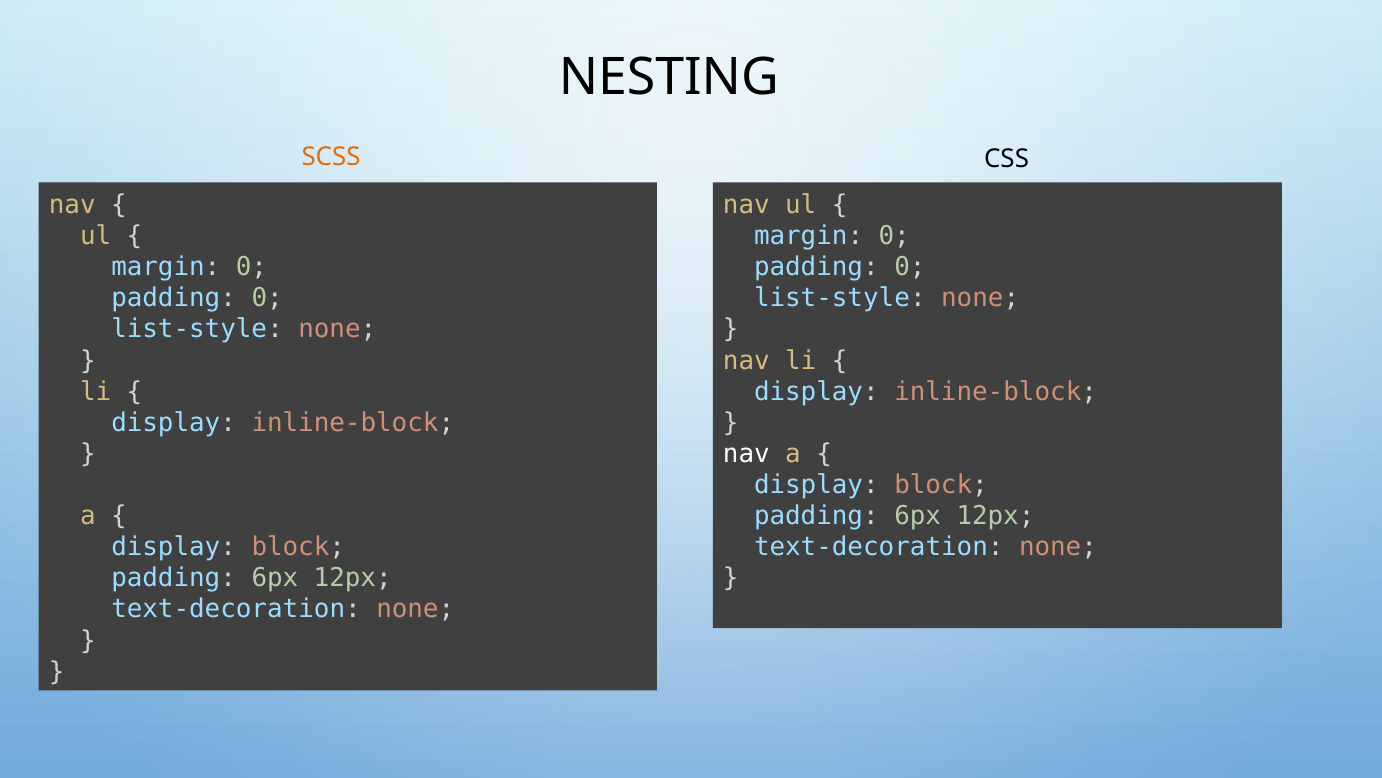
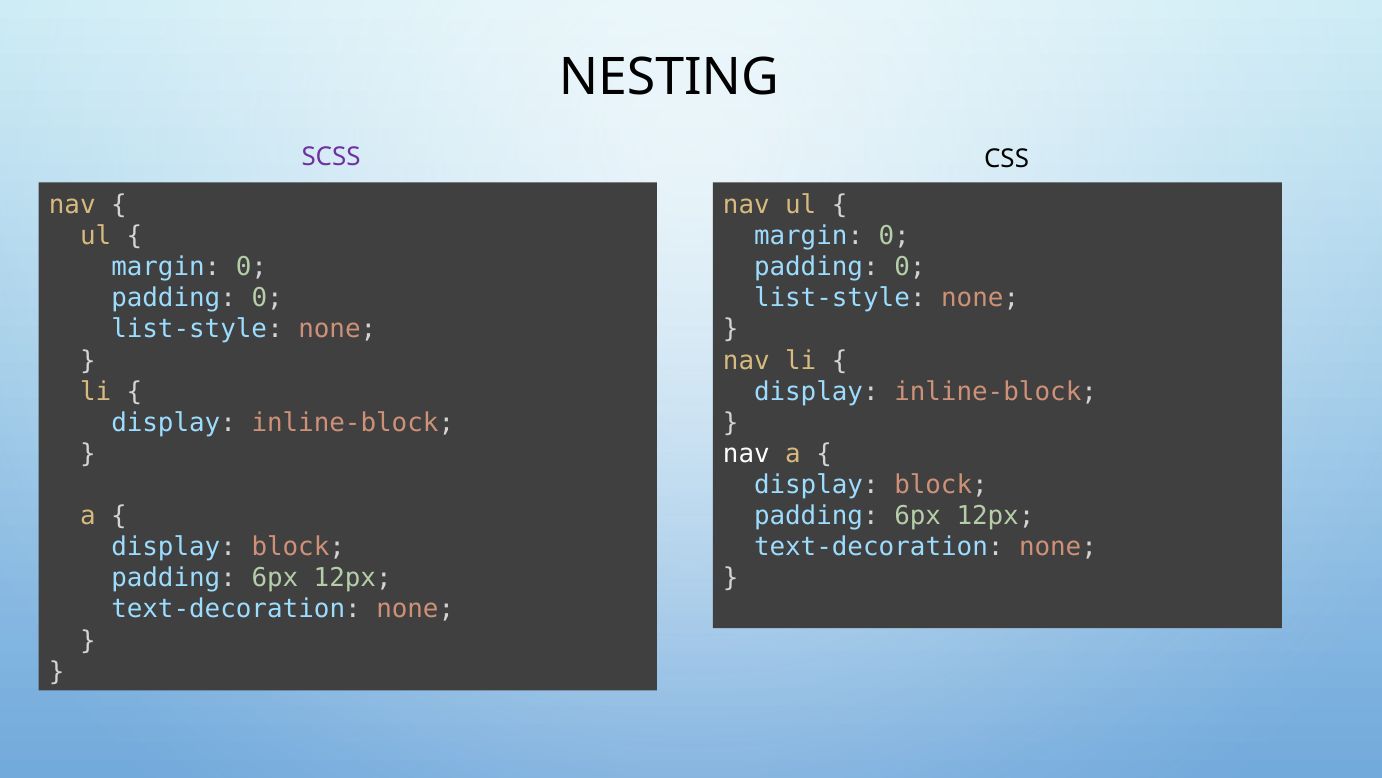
SCSS colour: orange -> purple (331, 157)
